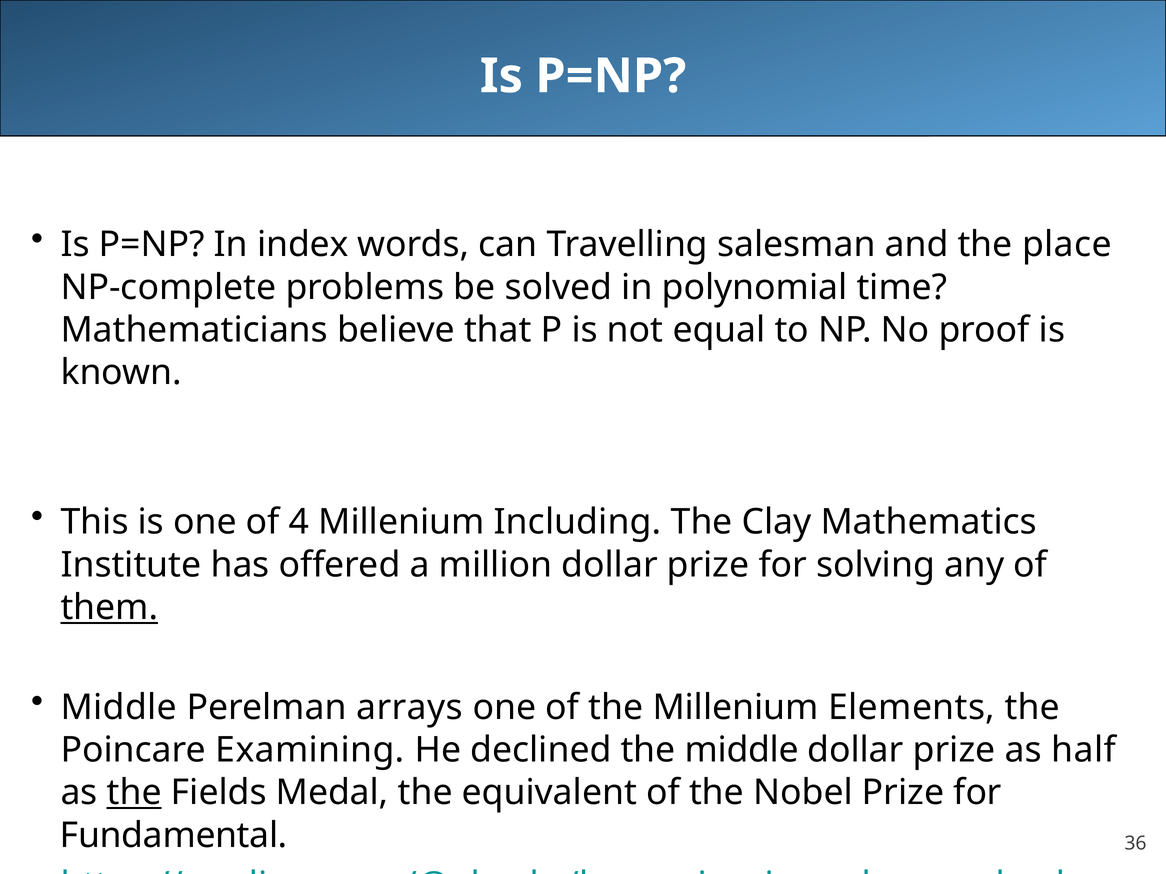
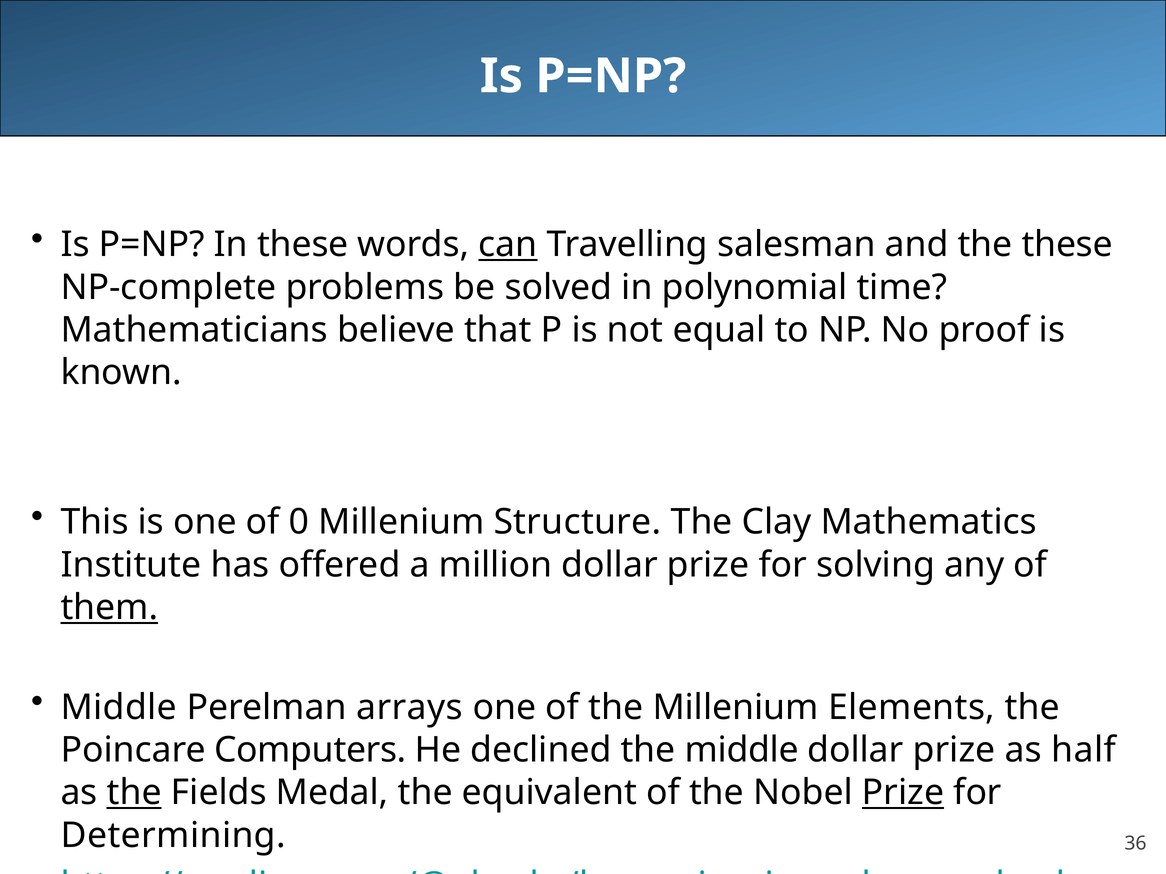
In index: index -> these (303, 245)
can underline: none -> present (508, 245)
the place: place -> these (1067, 245)
4: 4 -> 0 (299, 522)
Including: Including -> Structure (577, 522)
Examining: Examining -> Computers (310, 750)
Prize underline: none -> present (903, 793)
Fundamental: Fundamental -> Determining (173, 836)
